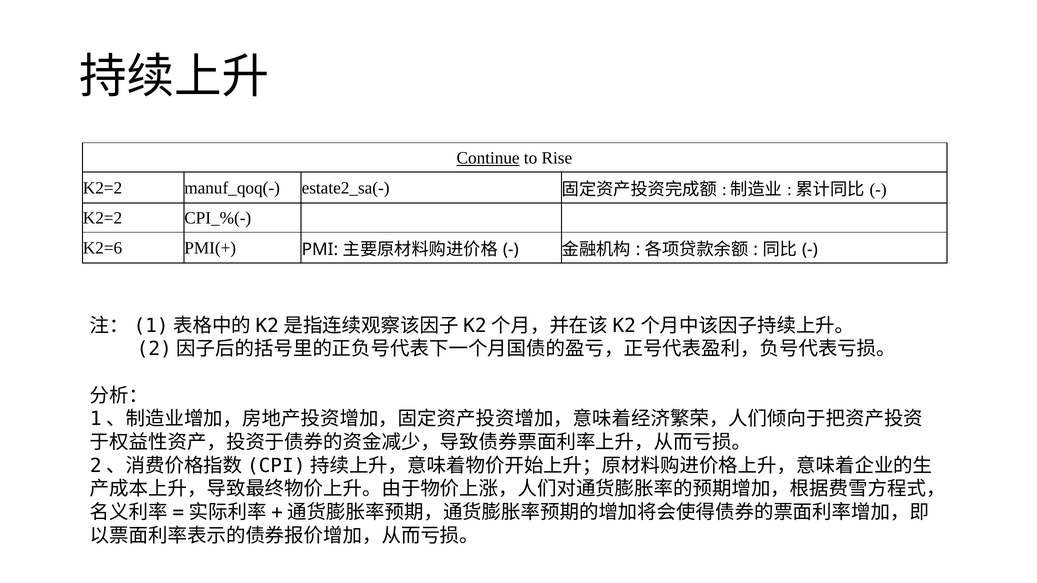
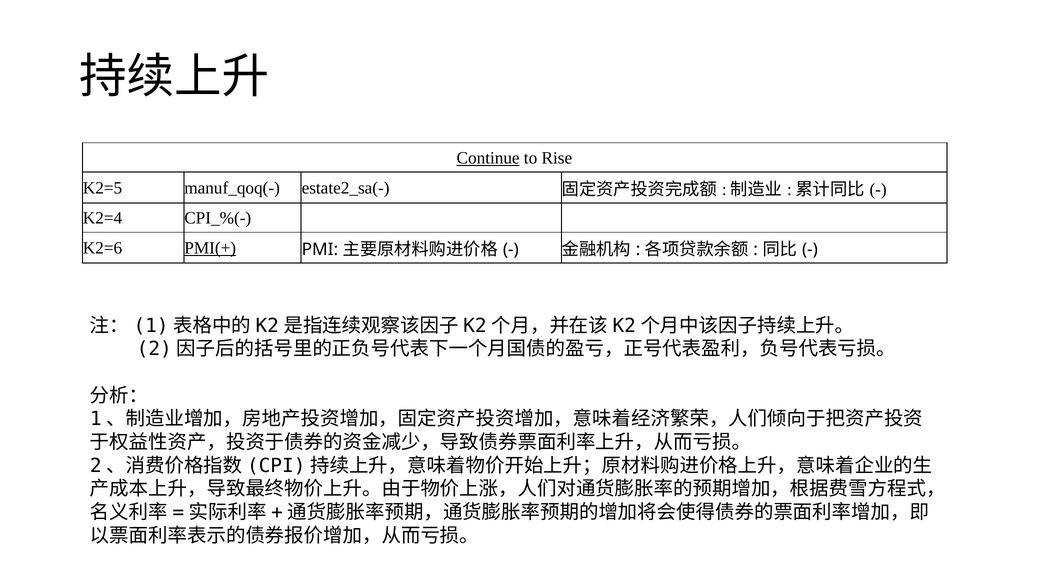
K2=2: K2=2 -> K2=5 (103, 188)
K2=2: K2=2 -> K2=4 (103, 218)
PMI(+ underline: none -> present (210, 248)
